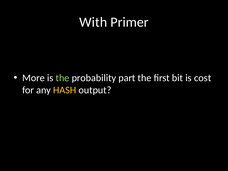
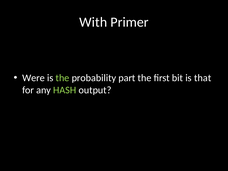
More: More -> Were (33, 78)
cost: cost -> that (203, 78)
HASH colour: yellow -> light green (65, 90)
